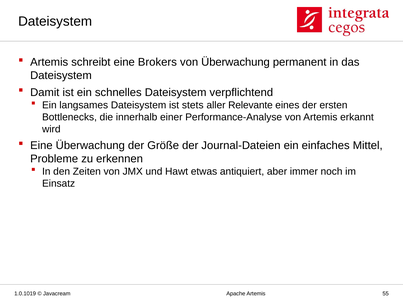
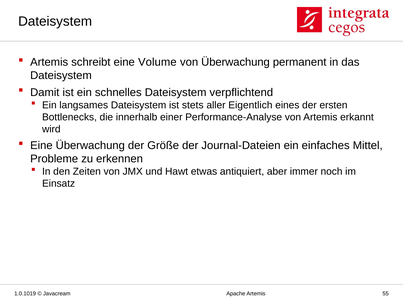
Brokers: Brokers -> Volume (157, 62)
Relevante: Relevante -> Eigentlich (250, 105)
